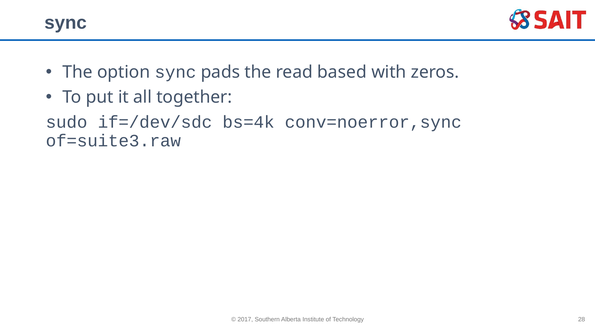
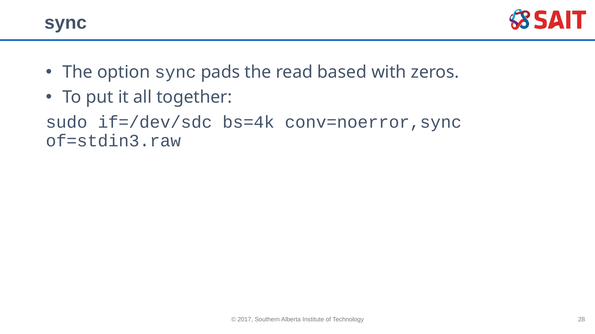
of=suite3.raw: of=suite3.raw -> of=stdin3.raw (113, 141)
